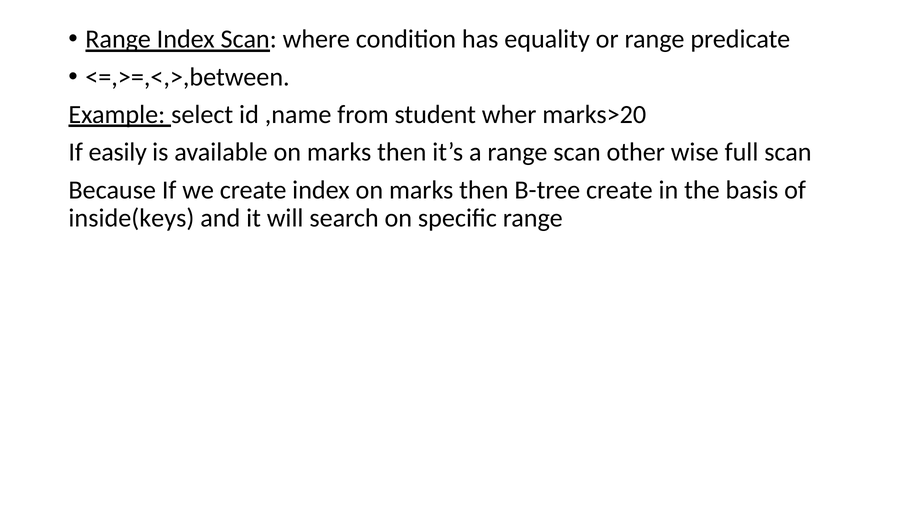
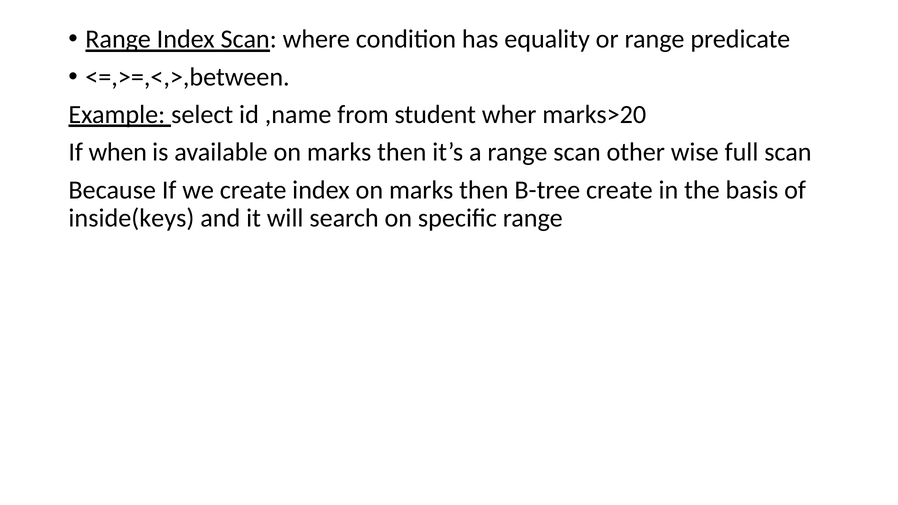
easily: easily -> when (118, 152)
